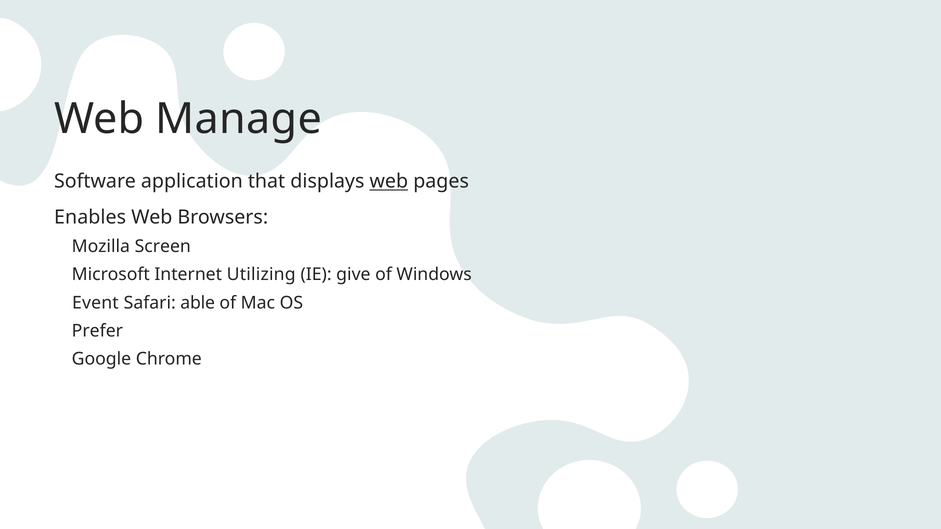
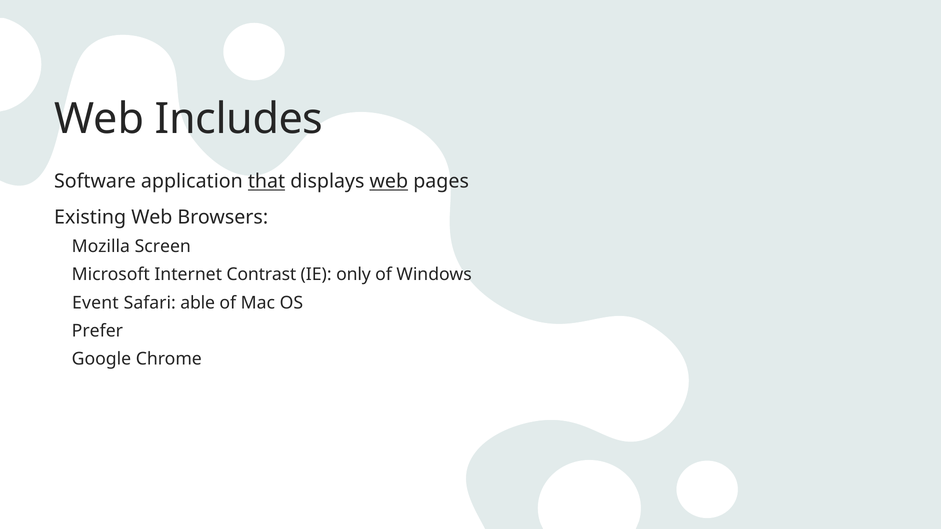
Manage: Manage -> Includes (239, 119)
that underline: none -> present (267, 182)
Enables: Enables -> Existing (90, 217)
Utilizing: Utilizing -> Contrast (261, 275)
give: give -> only (353, 275)
